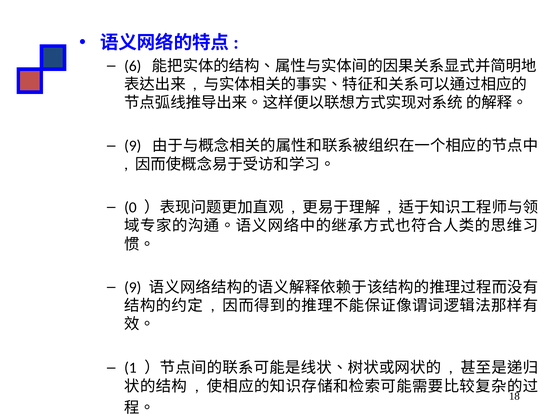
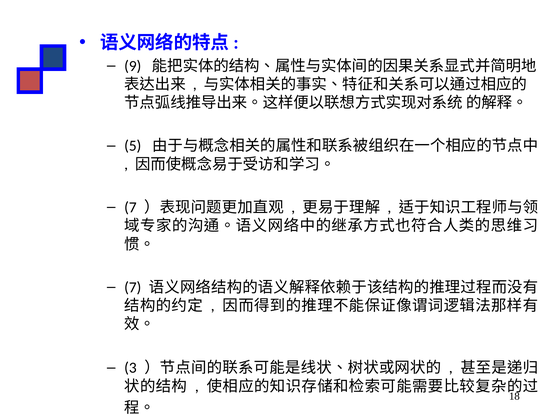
6: 6 -> 9 (133, 66)
9: 9 -> 5 (133, 146)
0: 0 -> 7 (130, 207)
9: 9 -> 7 (133, 287)
1: 1 -> 3 (130, 368)
